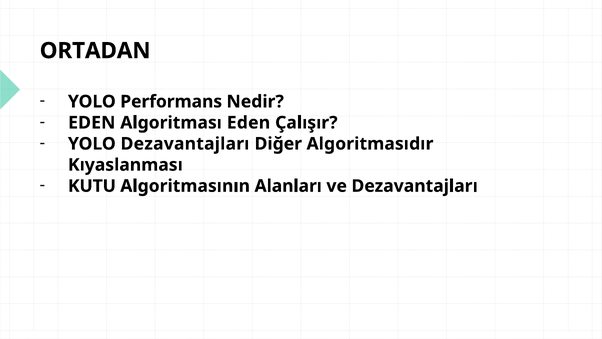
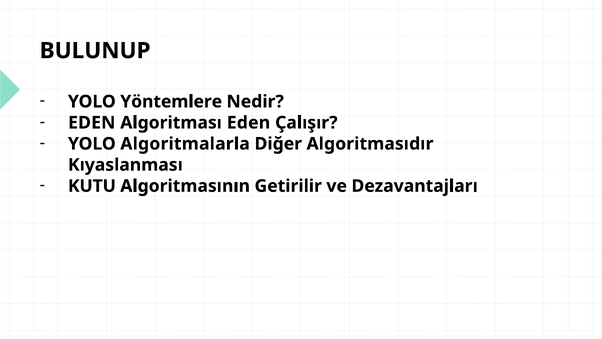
ORTADAN: ORTADAN -> BULUNUP (95, 51)
Performans: Performans -> Yöntemlere (171, 101)
YOLO Dezavantajları: Dezavantajları -> Algoritmalarla (185, 144)
Alanları: Alanları -> Getirilir (288, 186)
